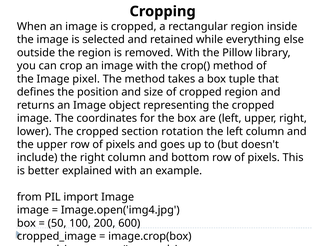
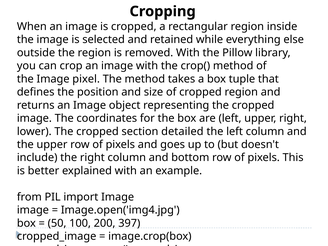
rotation: rotation -> detailed (182, 131)
600: 600 -> 397 (129, 223)
